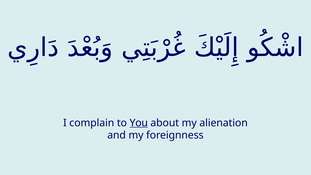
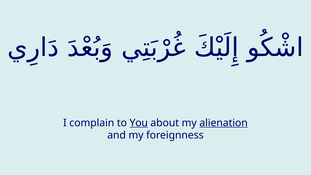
alienation underline: none -> present (224, 123)
